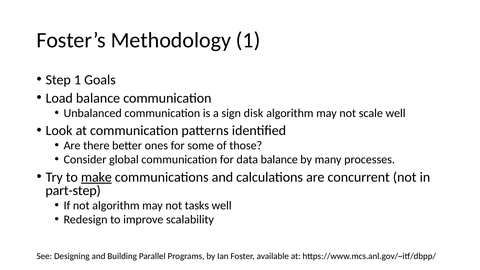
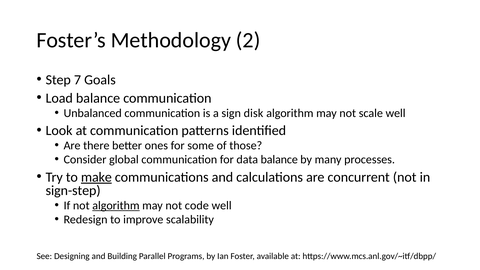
Methodology 1: 1 -> 2 (248, 40)
Step 1: 1 -> 7 (77, 80)
part-step: part-step -> sign-step (73, 190)
algorithm underline: none -> present (116, 206)
tasks: tasks -> code (197, 206)
